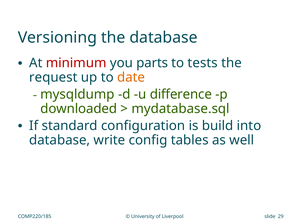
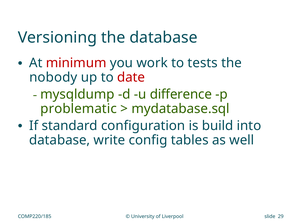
parts: parts -> work (152, 63)
request: request -> nobody (53, 77)
date colour: orange -> red (131, 77)
downloaded: downloaded -> problematic (79, 109)
